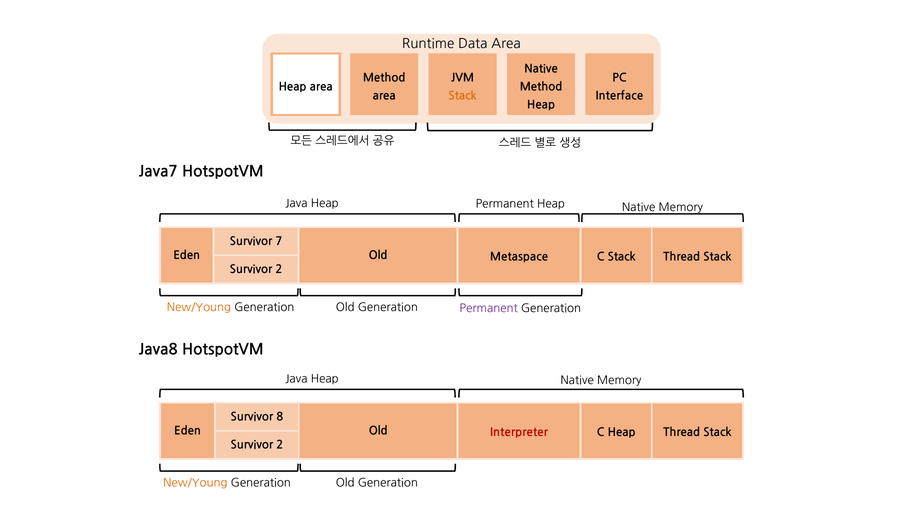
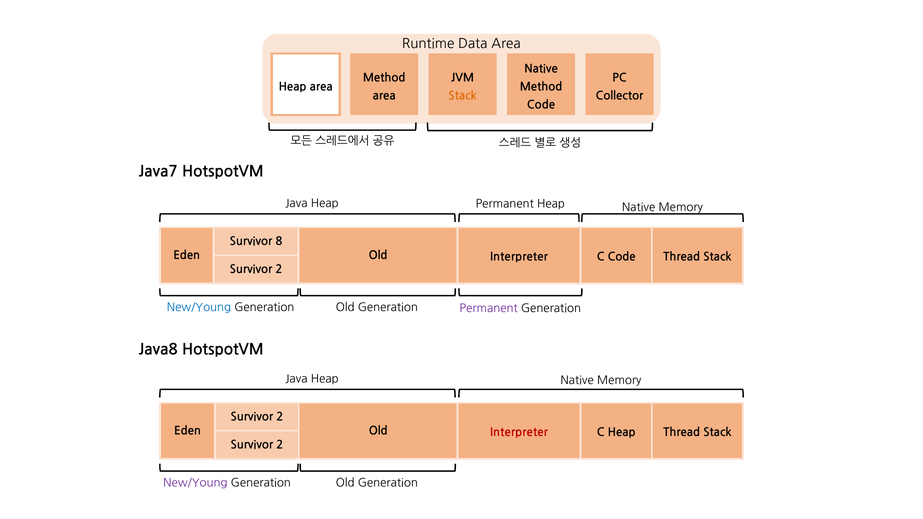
Interface: Interface -> Collector (619, 96)
Heap: Heap -> Code (541, 105)
7: 7 -> 8 (279, 242)
Metaspace: Metaspace -> Interpreter (519, 257)
C Stack: Stack -> Code (622, 257)
New/Young colour: orange -> blue (199, 308)
8: 8 -> 2 (280, 417)
New/Young colour: orange -> purple (195, 483)
